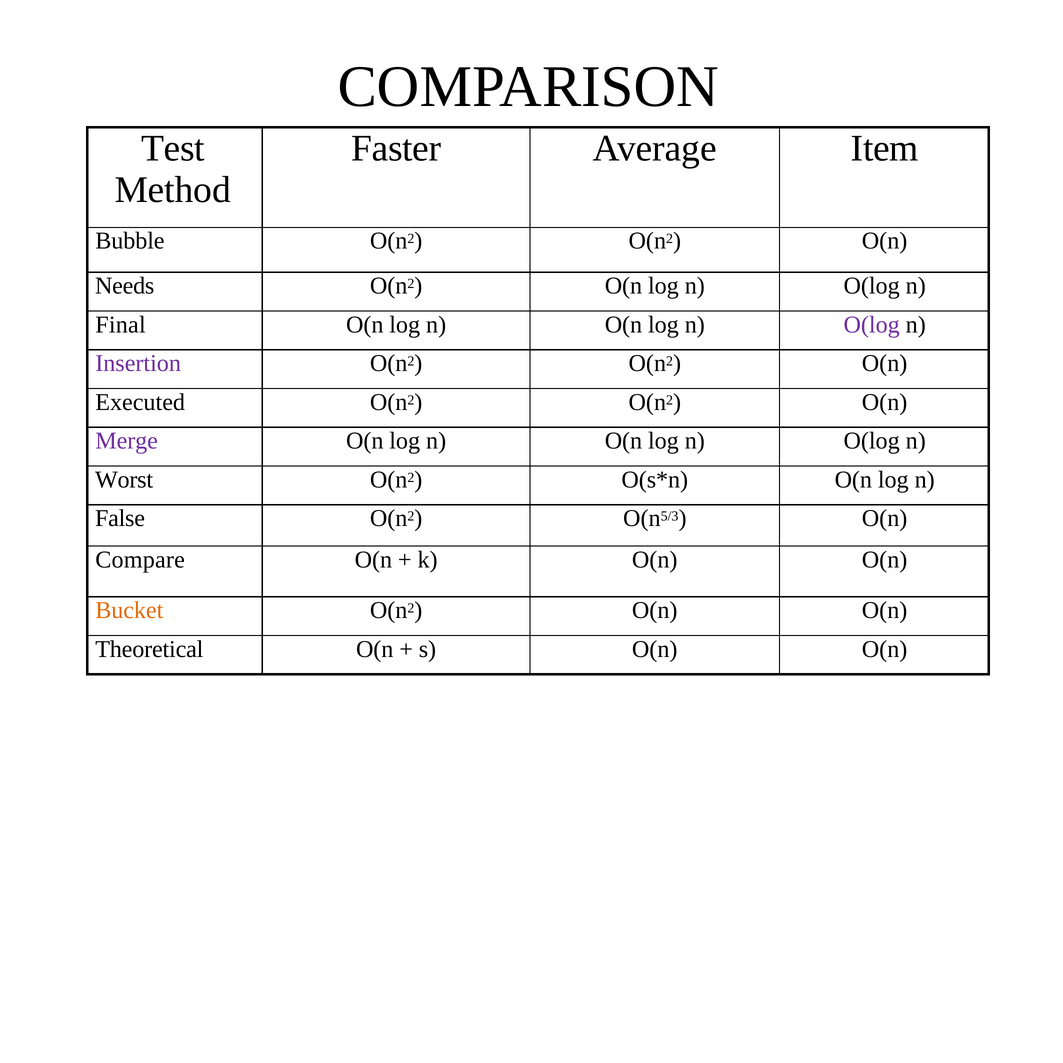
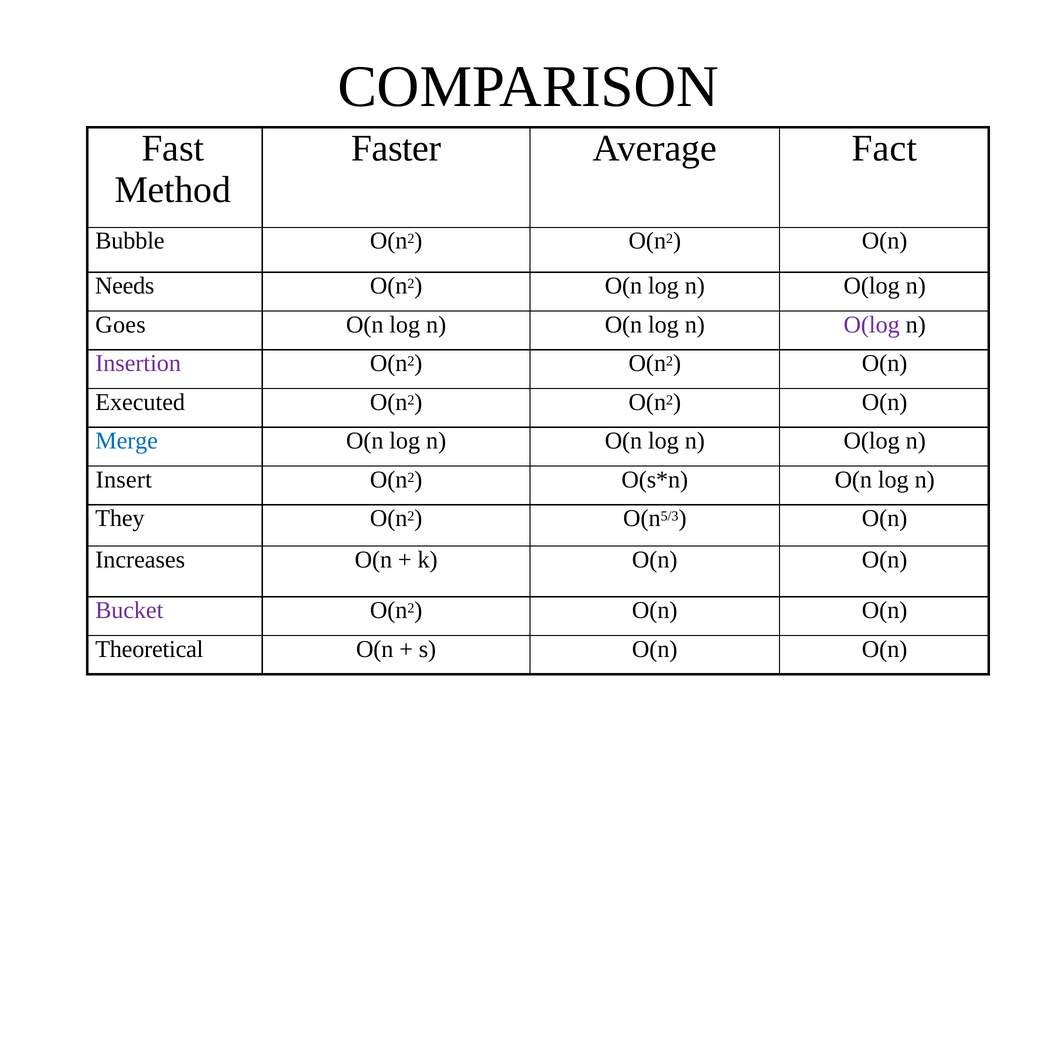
Test: Test -> Fast (173, 148)
Item: Item -> Fact (884, 148)
Final: Final -> Goes (120, 325)
Merge colour: purple -> blue (127, 441)
Worst: Worst -> Insert (124, 480)
False: False -> They (120, 518)
Compare: Compare -> Increases (140, 560)
Bucket colour: orange -> purple (129, 610)
